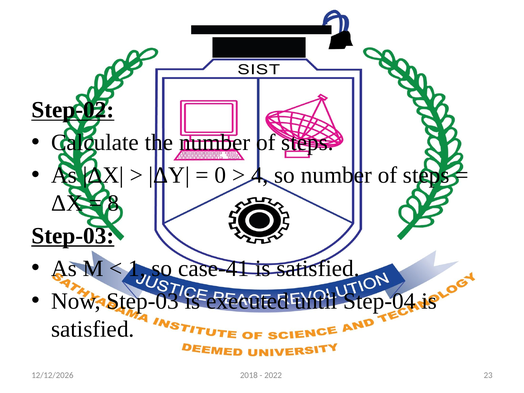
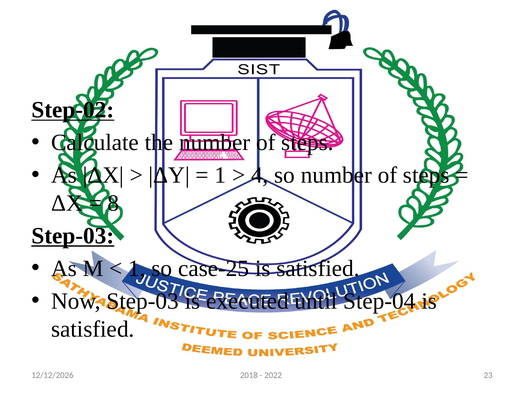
0: 0 -> 1 (220, 175)
case-41: case-41 -> case-25 (214, 268)
